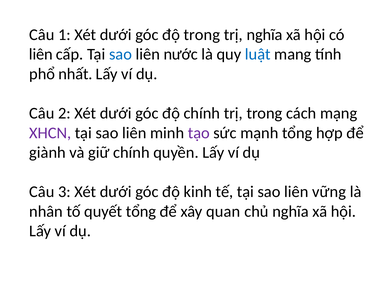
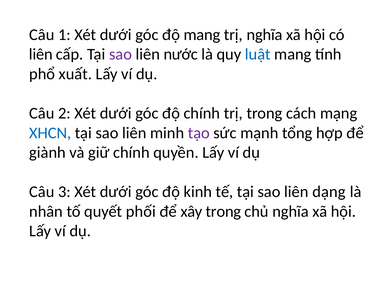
độ trong: trong -> mang (202, 35)
sao colour: blue -> purple (120, 54)
nhất: nhất -> xuất (75, 74)
XHCN colour: purple -> blue (50, 133)
vững: vững -> dạng (329, 192)
quyết tổng: tổng -> phối (141, 212)
xây quan: quan -> trong (223, 212)
